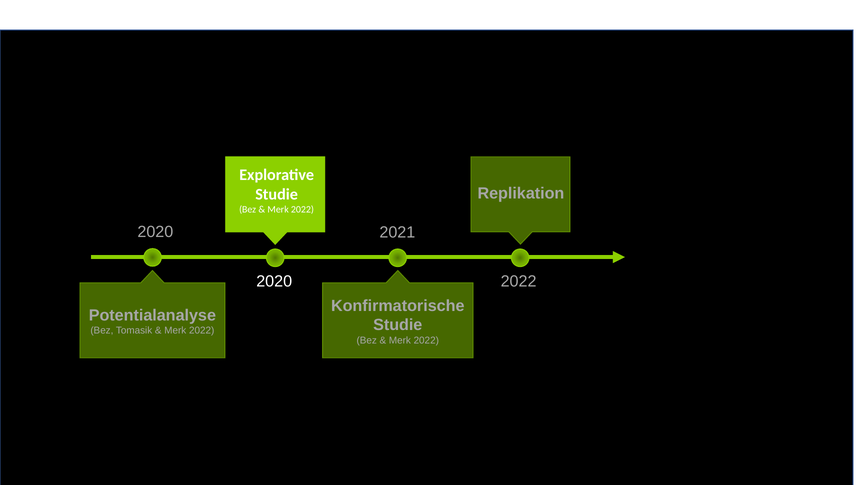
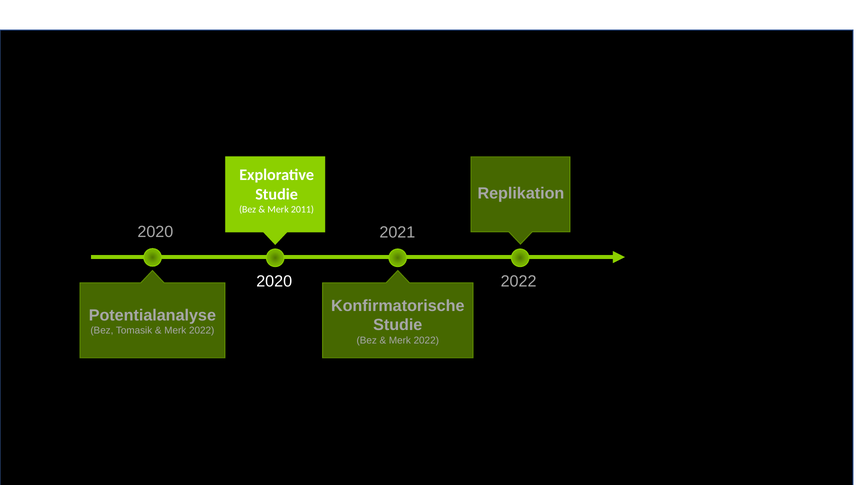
2022: 2022 -> 2011 (302, 209)
